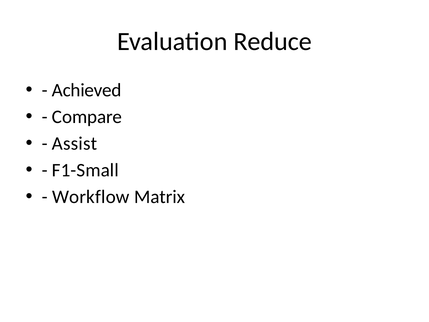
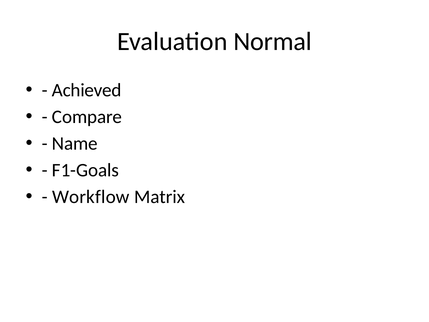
Reduce: Reduce -> Normal (273, 42)
Assist: Assist -> Name (75, 143)
F1-Small: F1-Small -> F1-Goals (85, 170)
